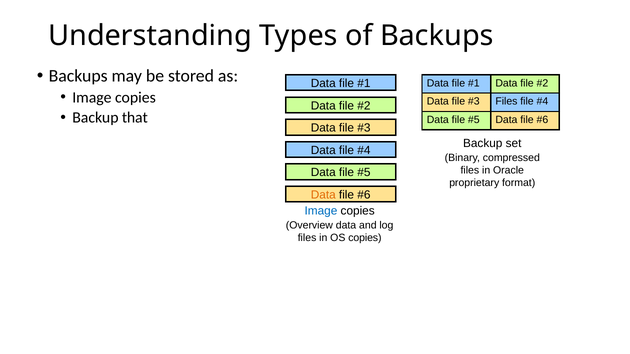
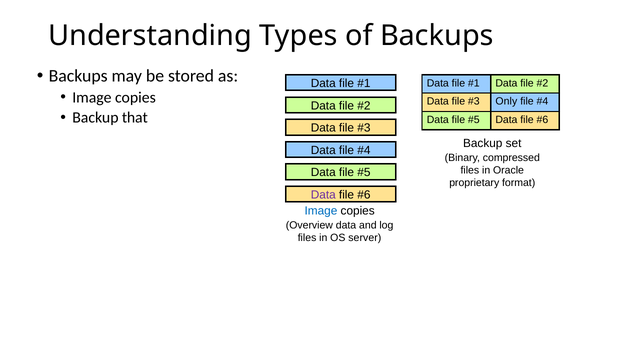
Files: Files -> Only (506, 102)
Data colour: orange -> purple (323, 195)
OS copies: copies -> server (365, 238)
